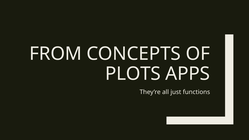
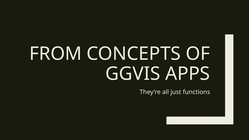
PLOTS: PLOTS -> GGVIS (133, 74)
